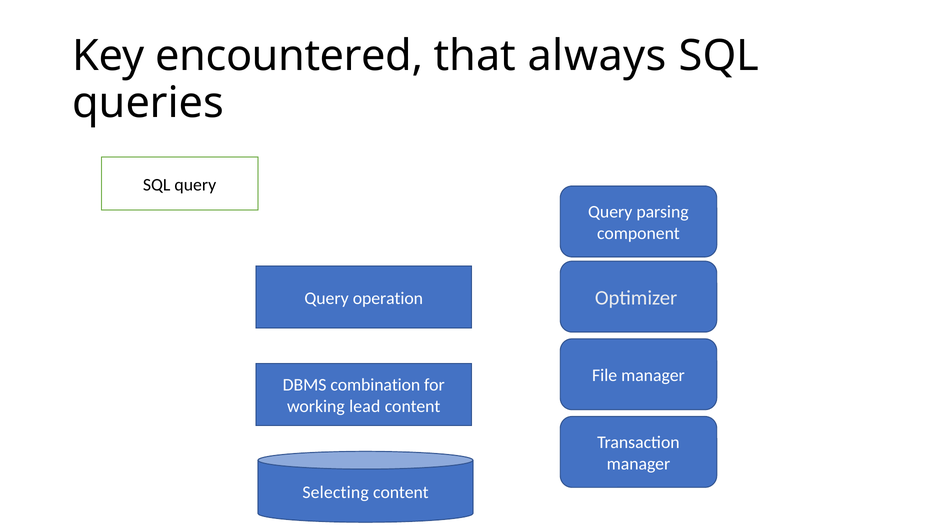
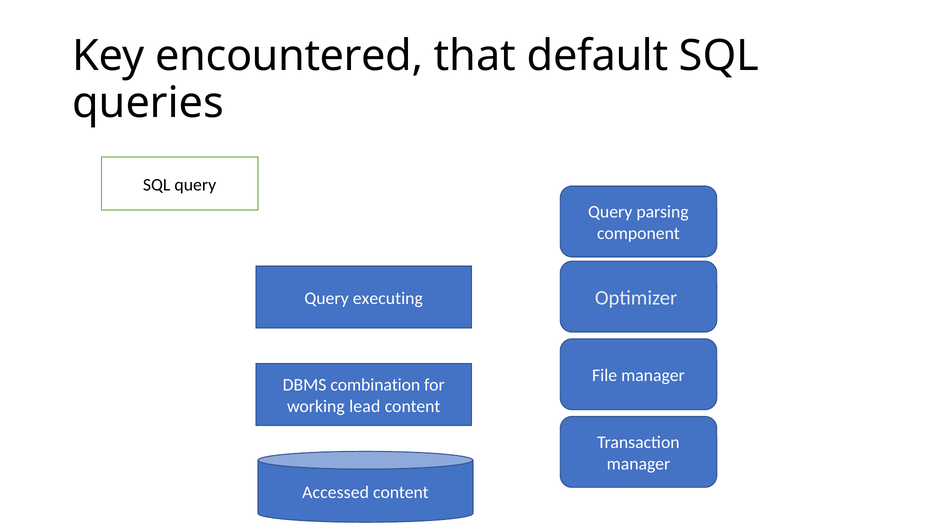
always: always -> default (598, 56)
operation: operation -> executing (388, 298)
Selecting: Selecting -> Accessed (336, 493)
